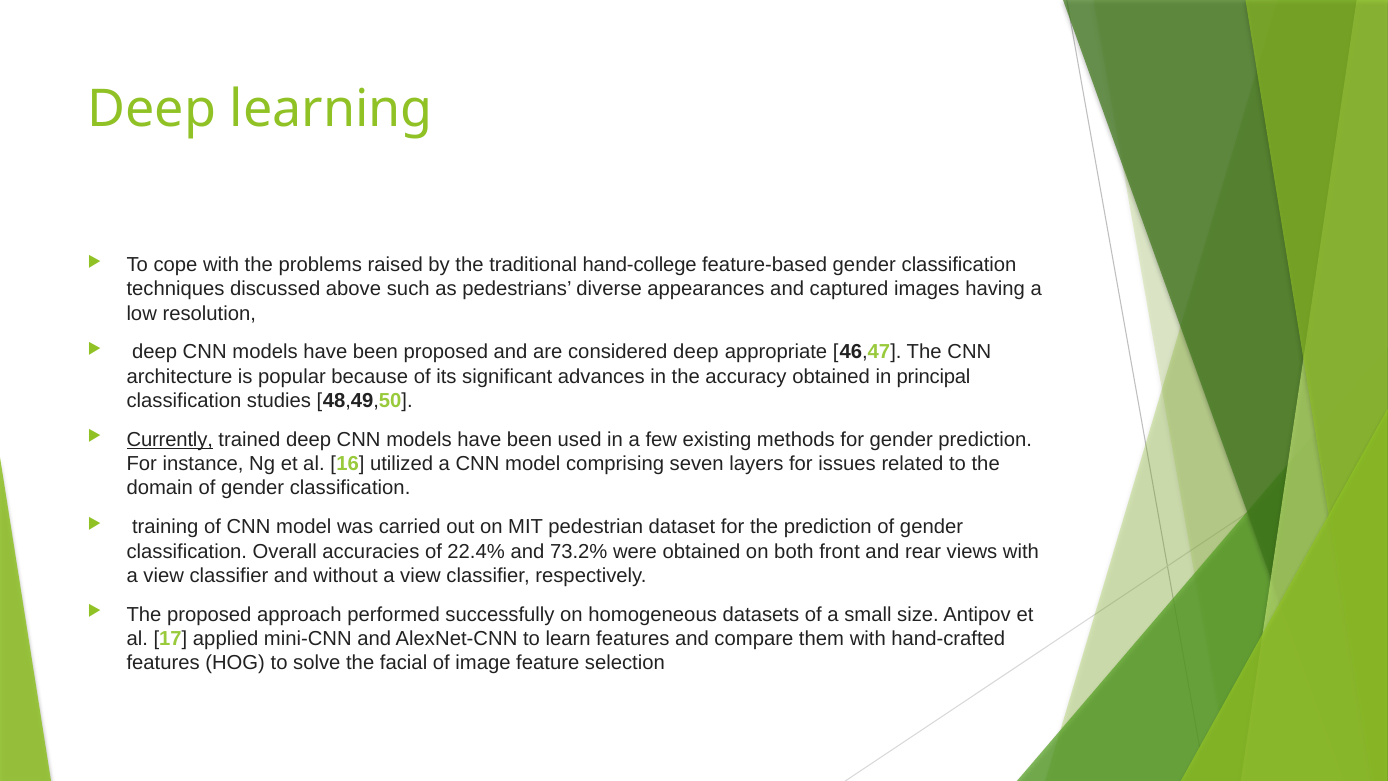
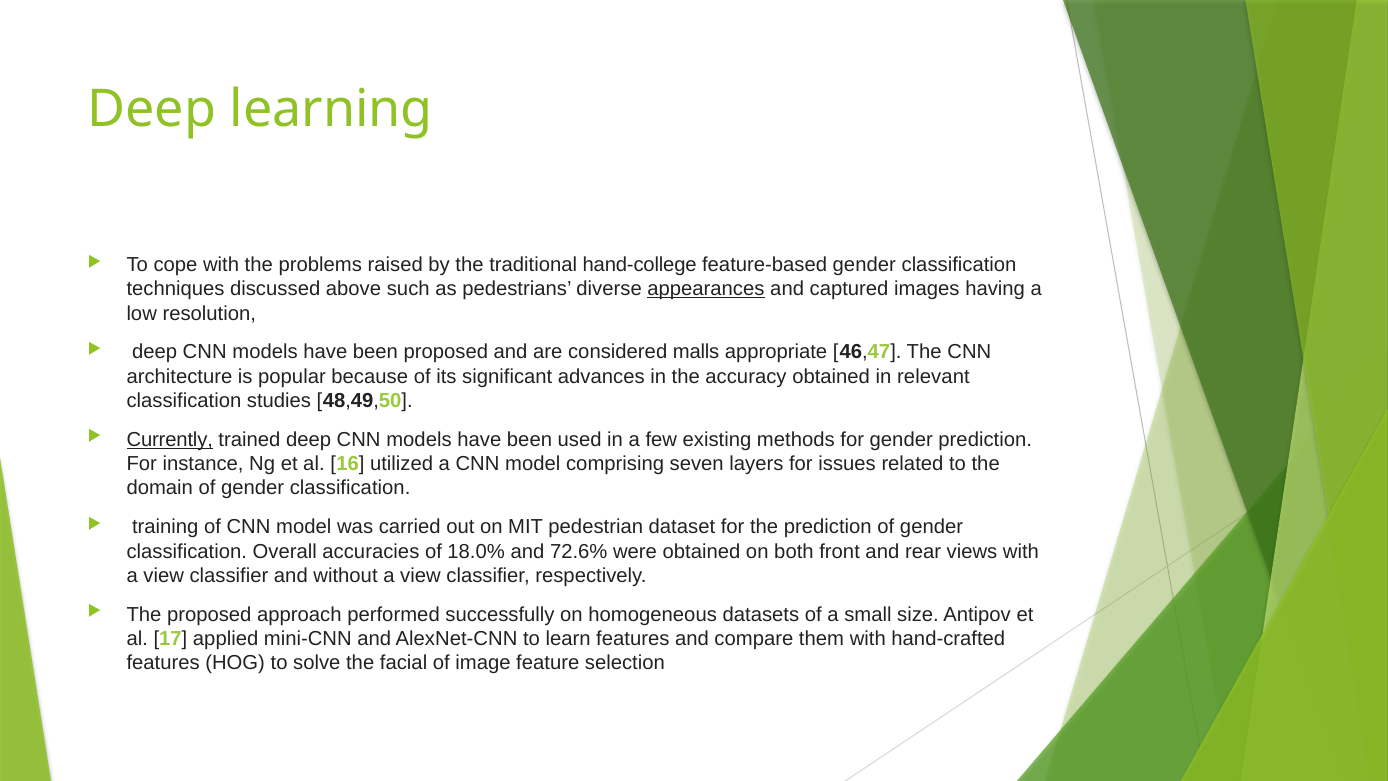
appearances underline: none -> present (706, 289)
considered deep: deep -> malls (696, 352)
principal: principal -> relevant (933, 376)
22.4%: 22.4% -> 18.0% (476, 551)
73.2%: 73.2% -> 72.6% (579, 551)
